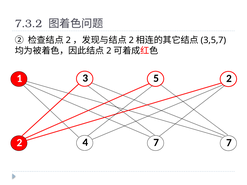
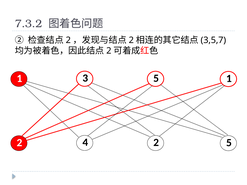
3 2: 2 -> 1 (229, 79)
4 7: 7 -> 5 (229, 143)
2 7: 7 -> 2 (156, 143)
